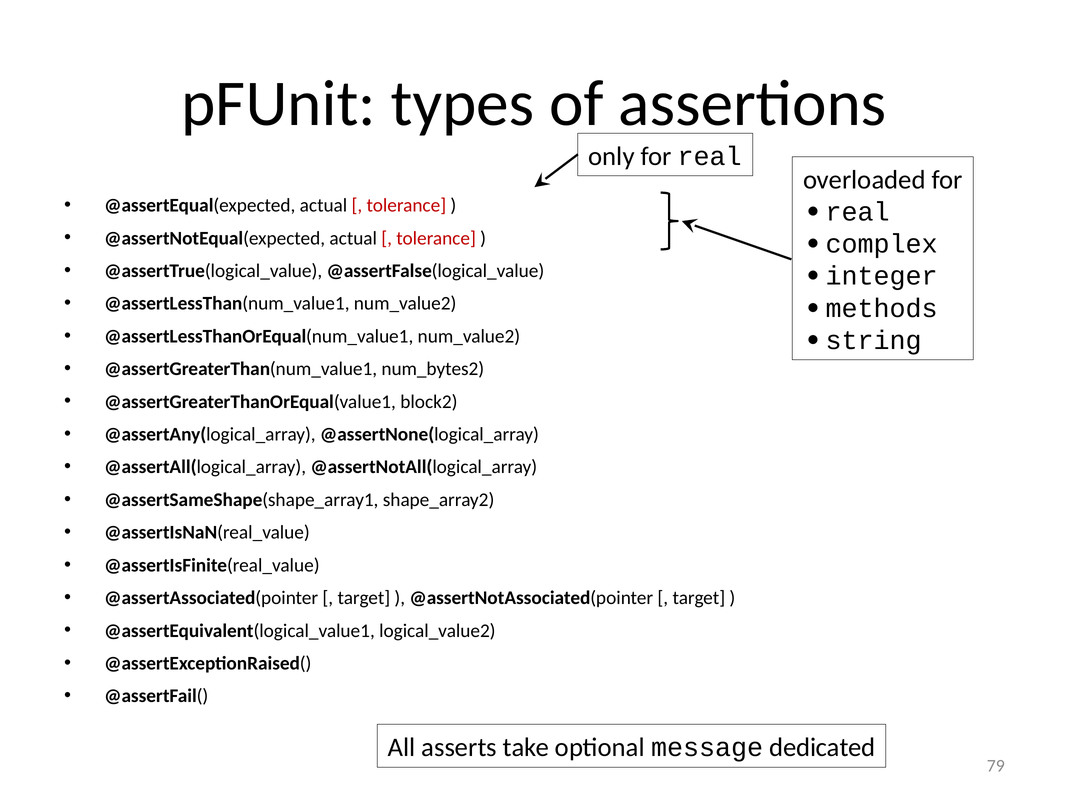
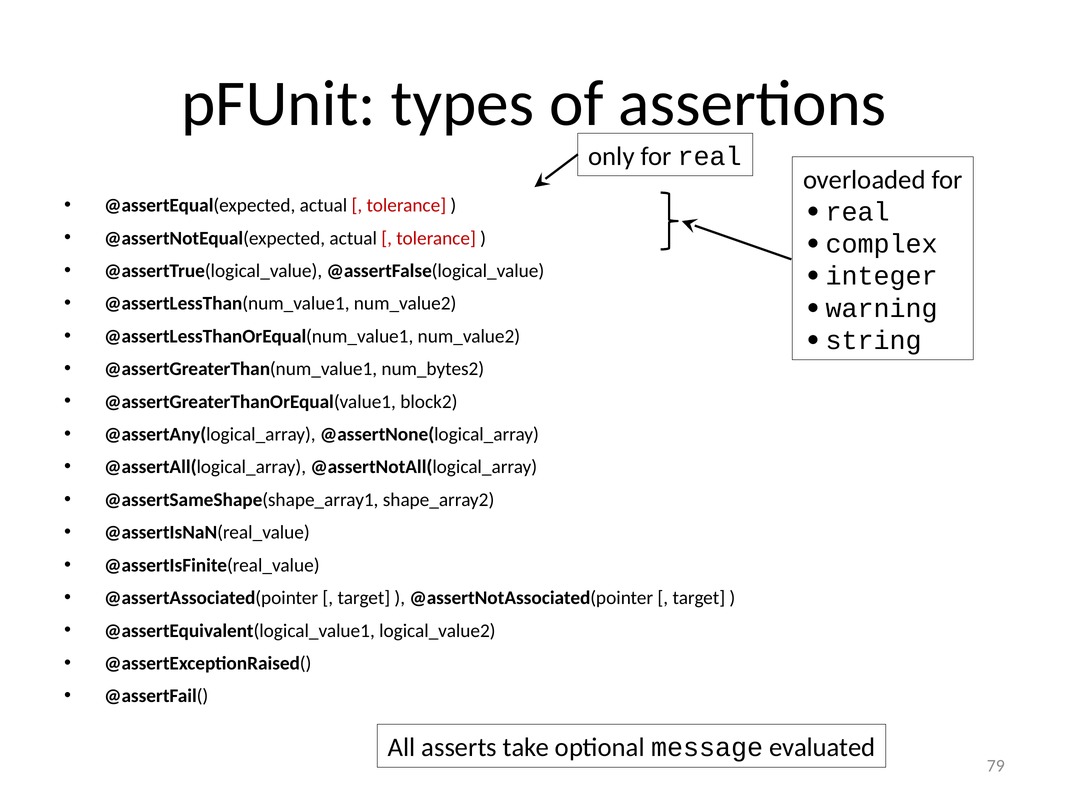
methods: methods -> warning (882, 308)
dedicated: dedicated -> evaluated (822, 747)
